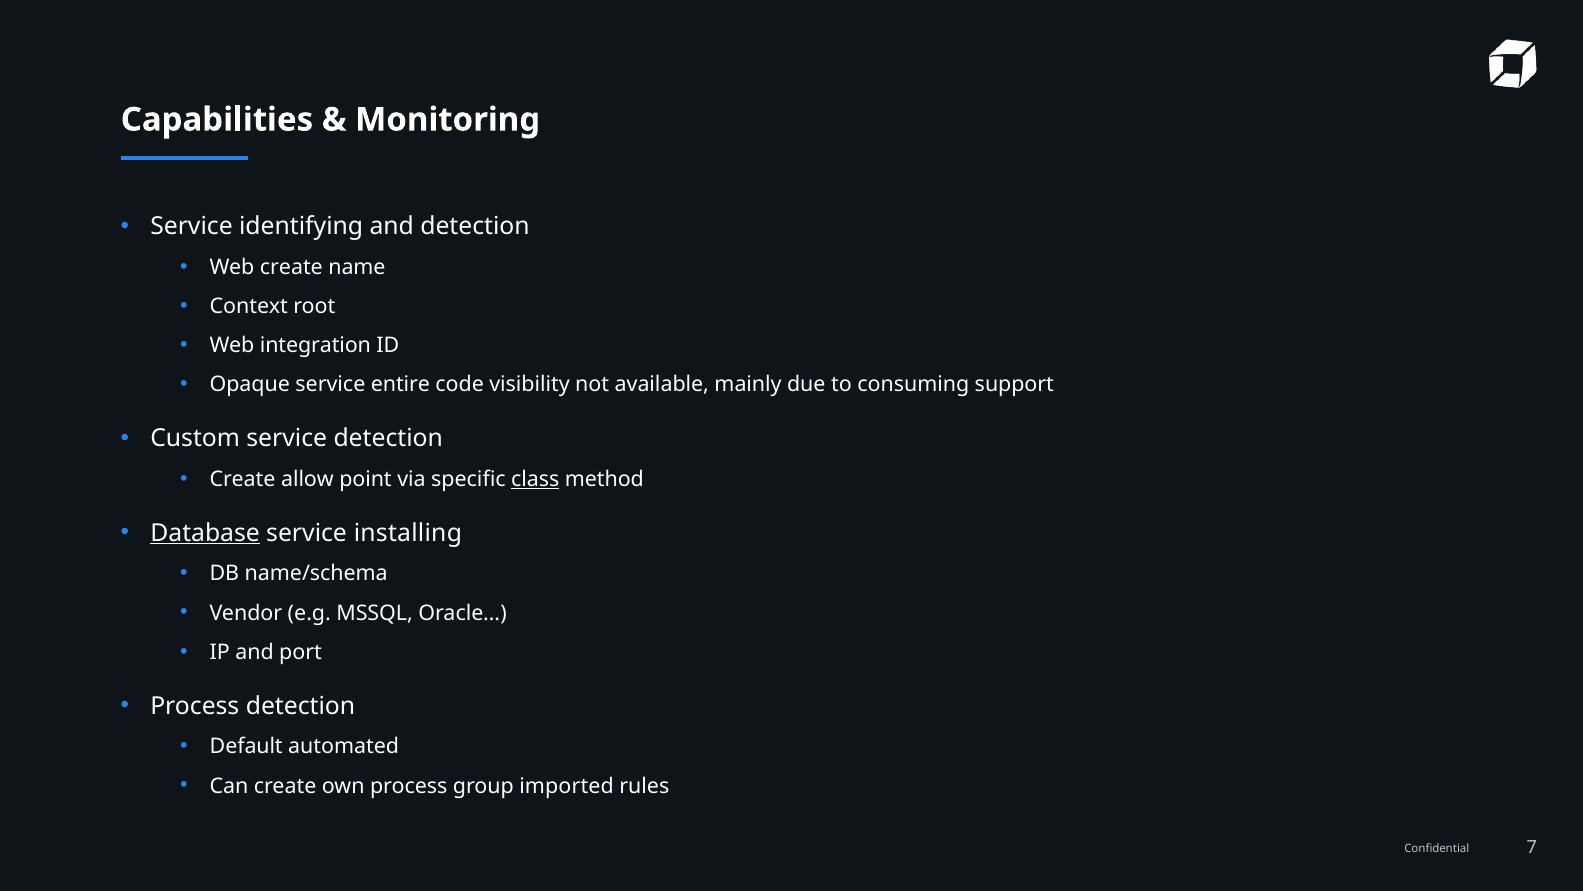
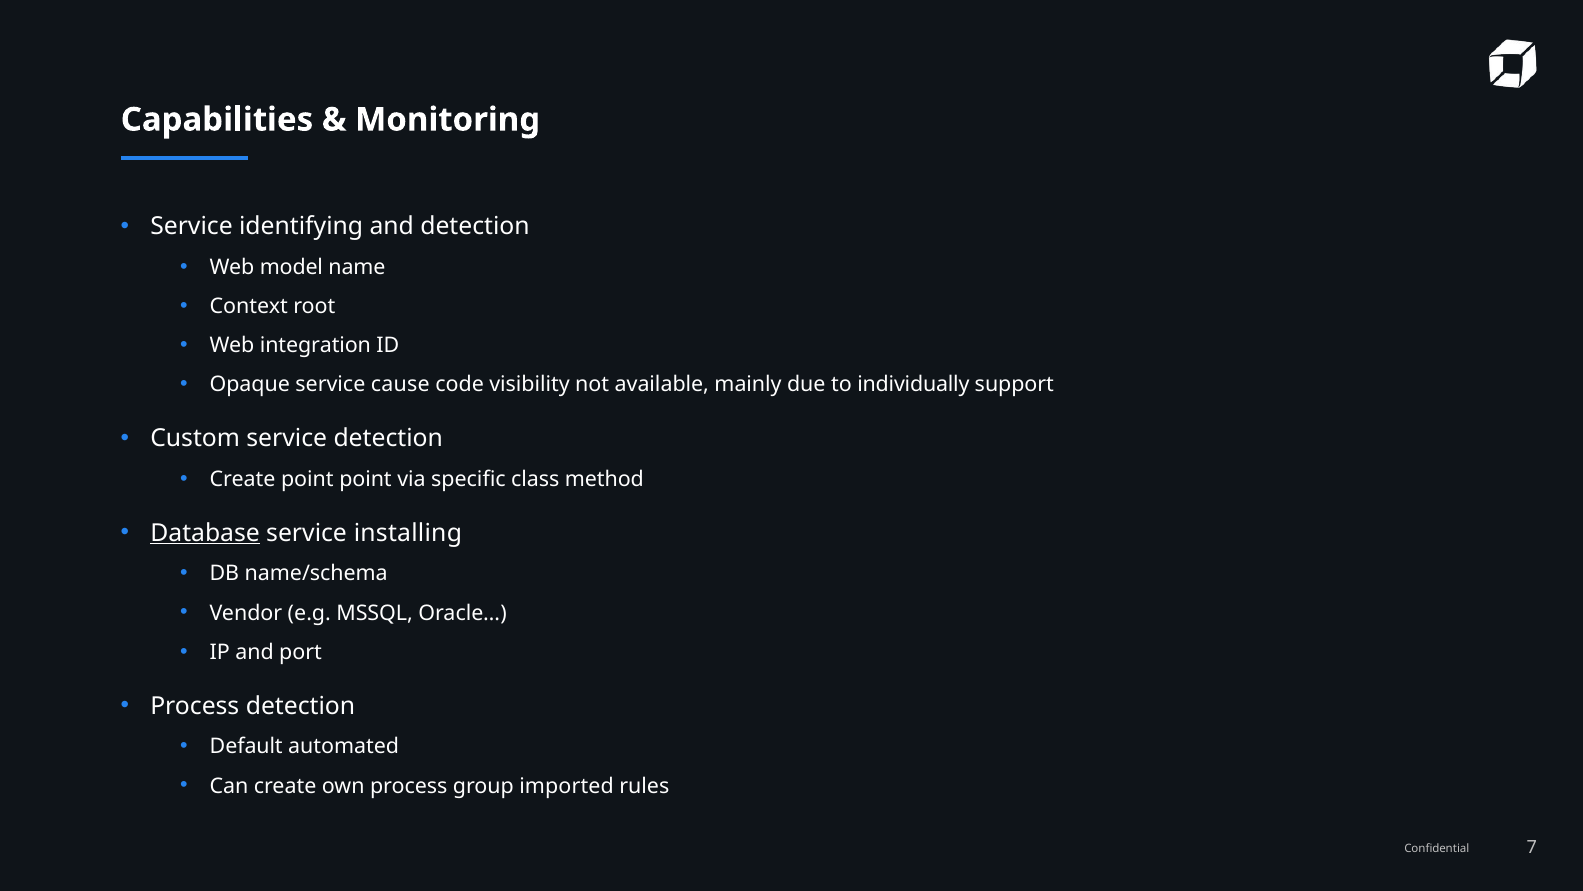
Web create: create -> model (291, 267)
entire: entire -> cause (400, 385)
consuming: consuming -> individually (913, 385)
Create allow: allow -> point (307, 479)
class underline: present -> none (535, 479)
